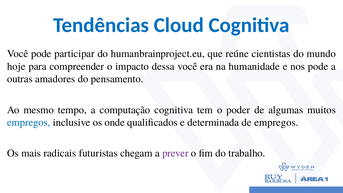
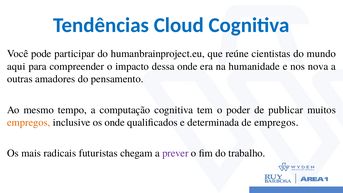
hoje: hoje -> aqui (16, 66)
dessa você: você -> onde (187, 66)
nos pode: pode -> nova (318, 66)
algumas: algumas -> publicar (286, 110)
empregos colour: blue -> orange (29, 122)
